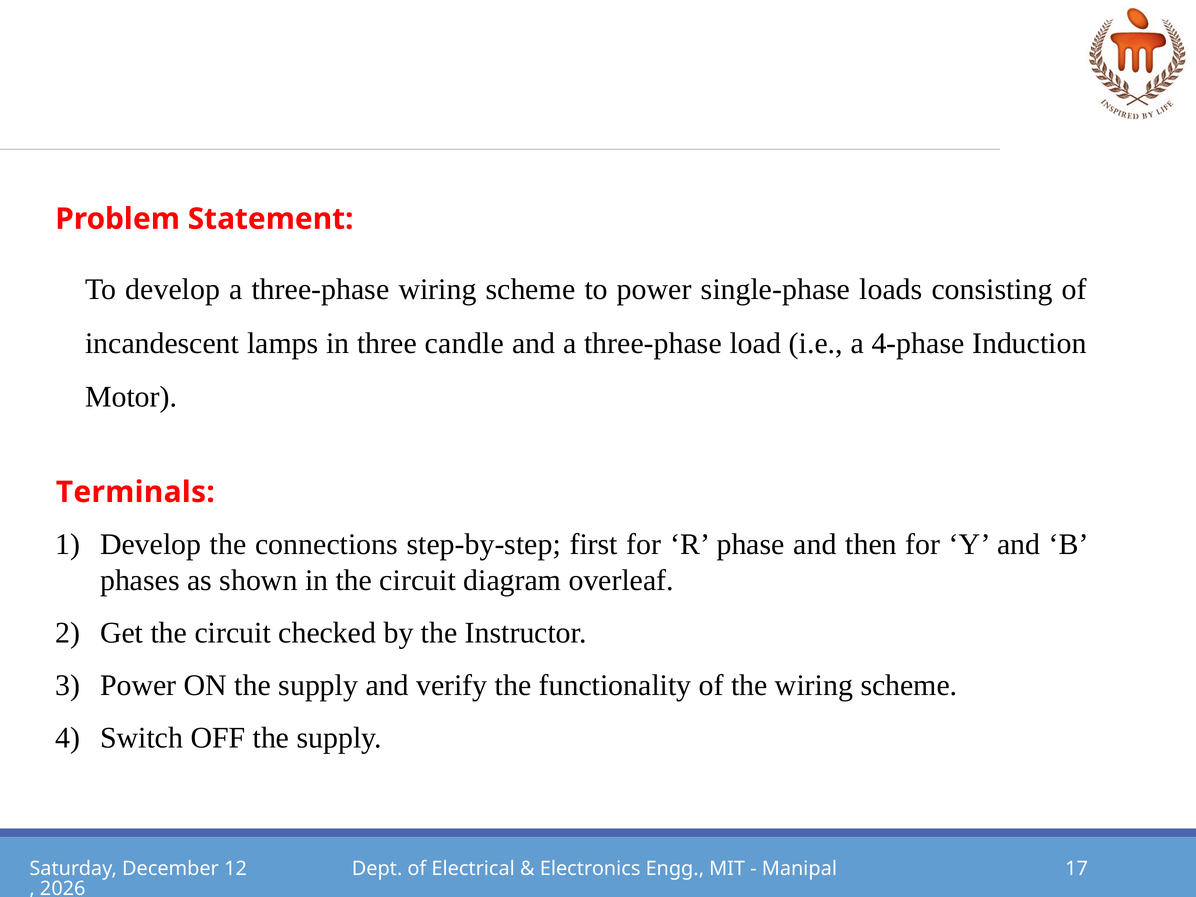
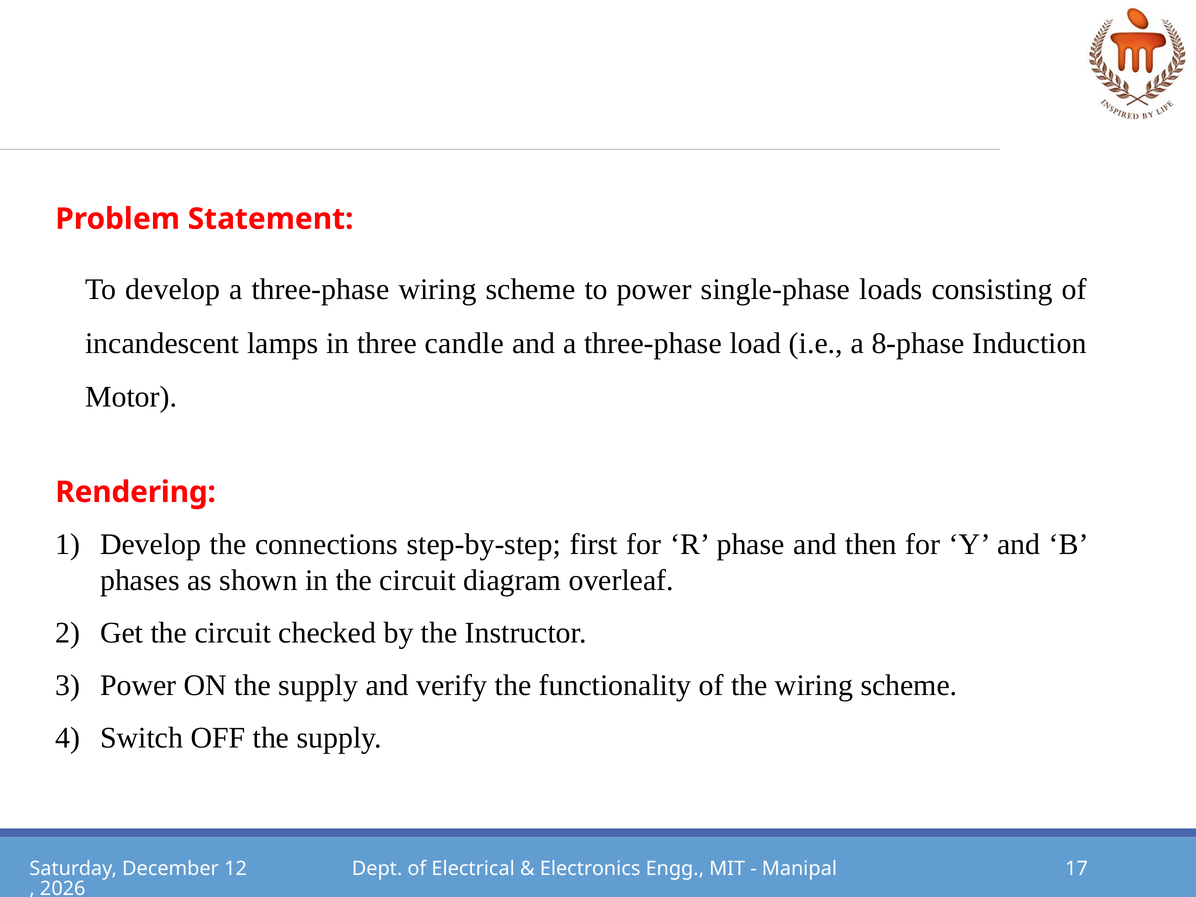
4-phase: 4-phase -> 8-phase (918, 343)
Terminals: Terminals -> Rendering (136, 492)
